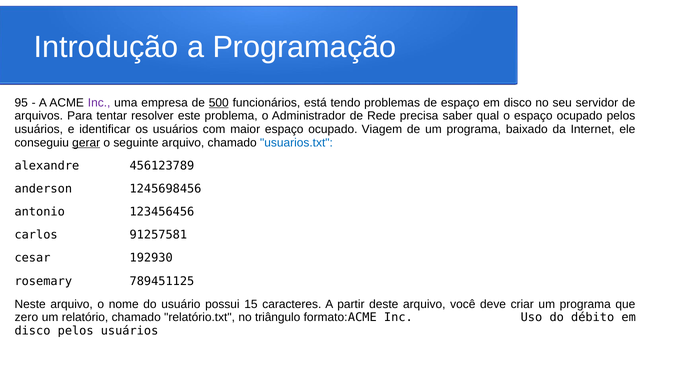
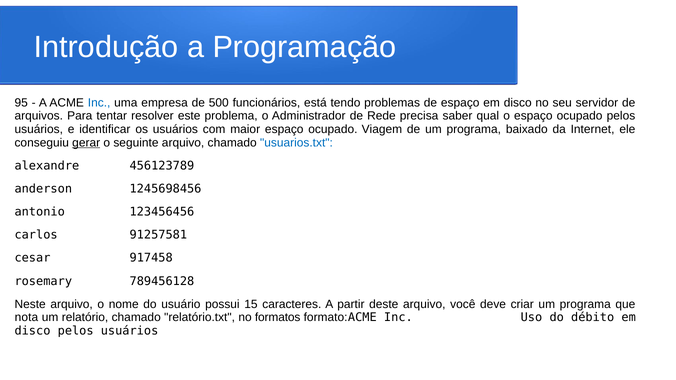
Inc colour: purple -> blue (99, 103)
500 underline: present -> none (219, 103)
192930: 192930 -> 917458 (151, 258)
789451125: 789451125 -> 789456128 (162, 281)
zero: zero -> nota (26, 318)
triângulo: triângulo -> formatos (278, 318)
